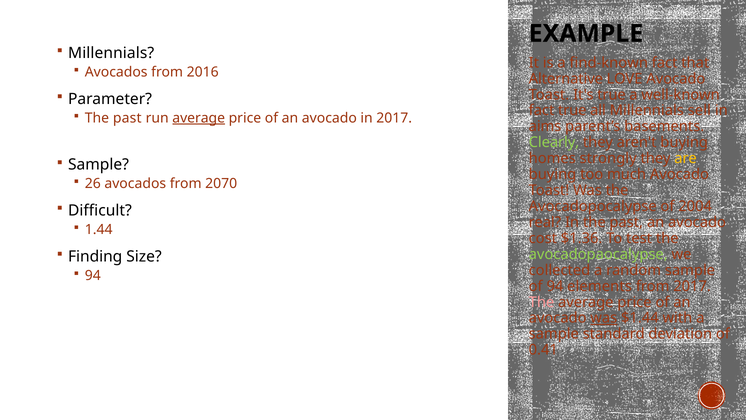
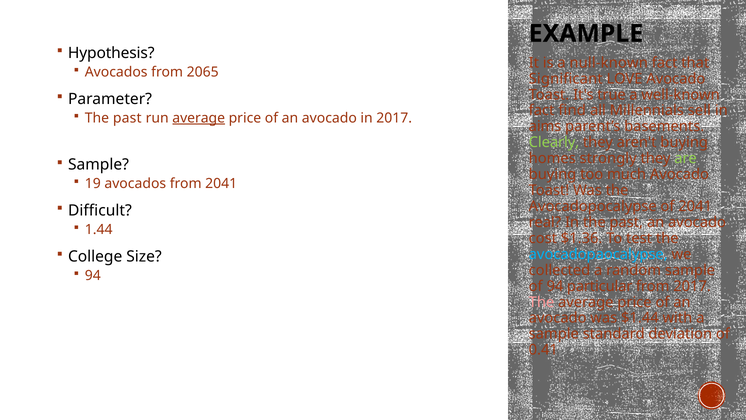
Millennials: Millennials -> Hypothesis (111, 53)
find-known: find-known -> null-known (609, 63)
2016: 2016 -> 2065 (203, 72)
Alternative: Alternative -> Significant (566, 79)
fact true: true -> find (572, 111)
are colour: yellow -> light green (686, 158)
26: 26 -> 19 (93, 184)
from 2070: 2070 -> 2041 (221, 184)
of 2004: 2004 -> 2041 (695, 206)
Finding: Finding -> College (95, 256)
avocadopaocalypse colour: light green -> light blue (598, 254)
elements: elements -> particular (600, 286)
was underline: present -> none (604, 318)
